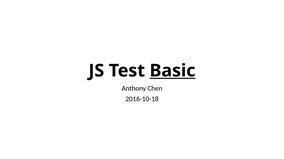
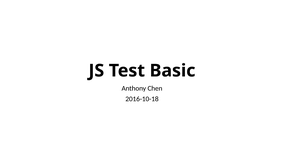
Basic underline: present -> none (173, 71)
